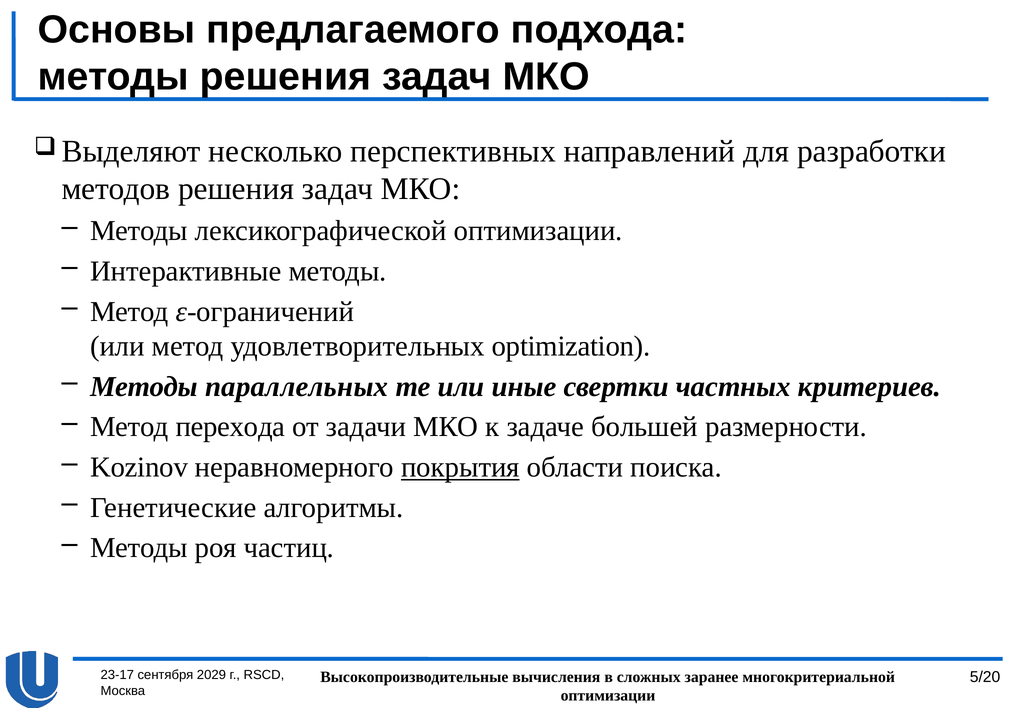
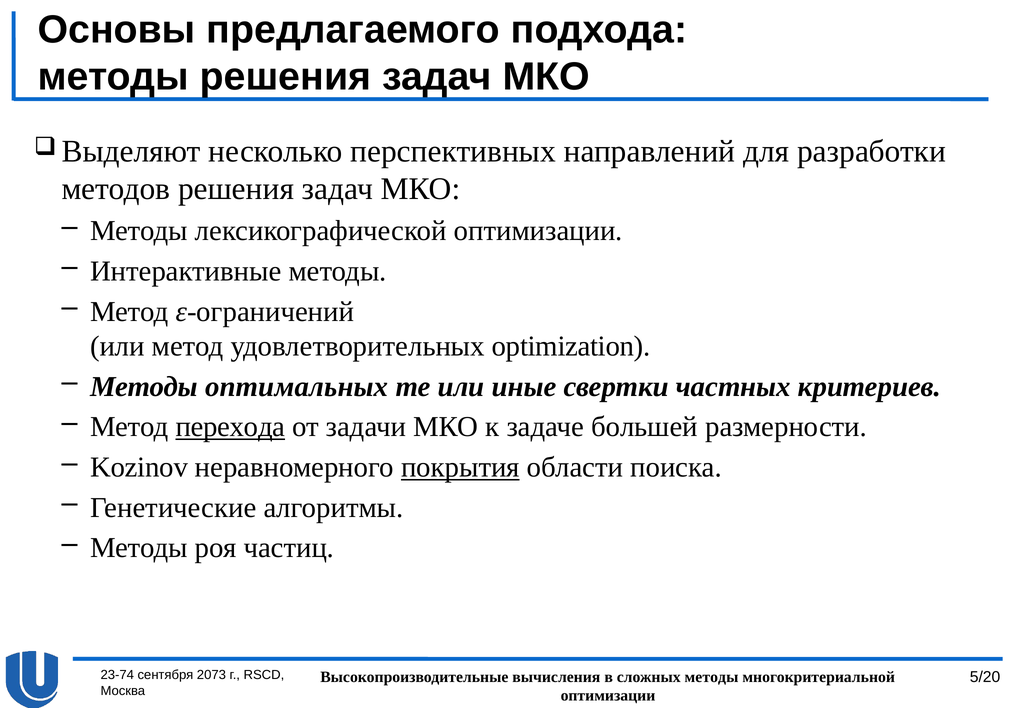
параллельных: параллельных -> оптимальных (297, 387)
перехода underline: none -> present (230, 427)
23-17: 23-17 -> 23-74 (117, 675)
2029: 2029 -> 2073 (211, 675)
сложных заранее: заранее -> методы (711, 677)
